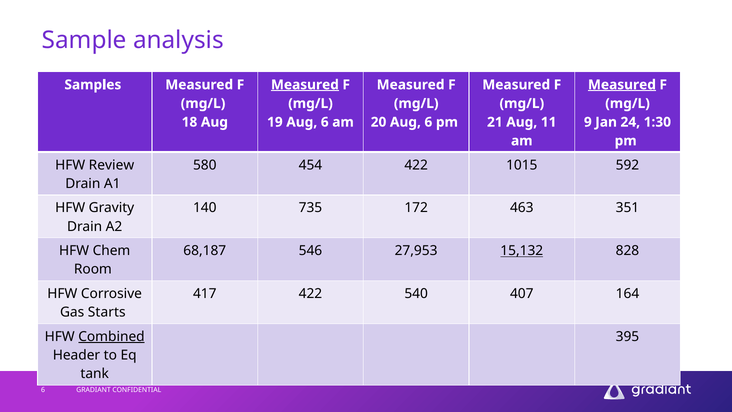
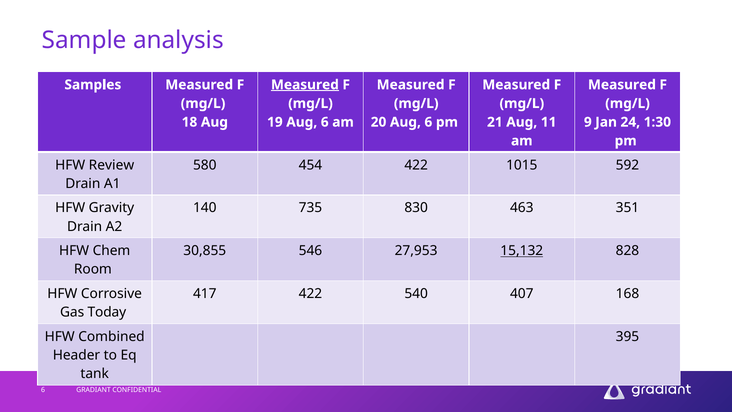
Measured underline: present -> none (622, 85)
172: 172 -> 830 (416, 208)
68,187: 68,187 -> 30,855 (205, 251)
164: 164 -> 168 (627, 293)
Starts: Starts -> Today (107, 312)
Combined underline: present -> none (111, 336)
